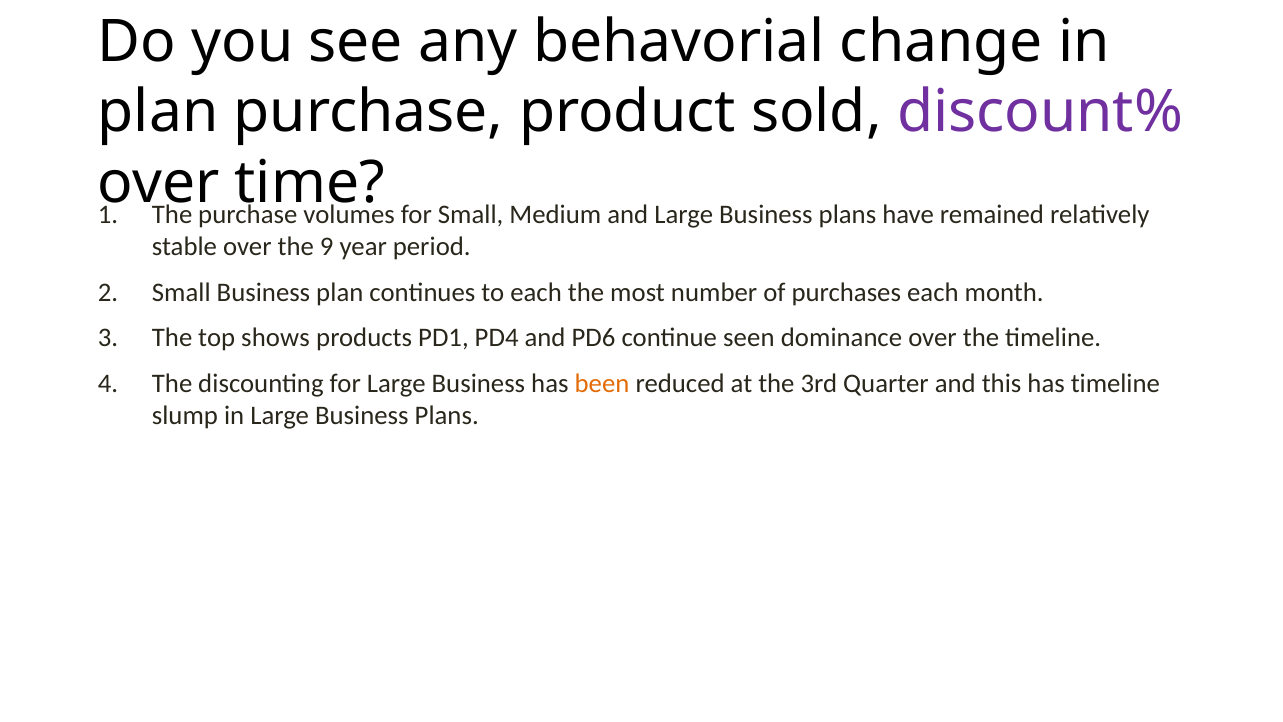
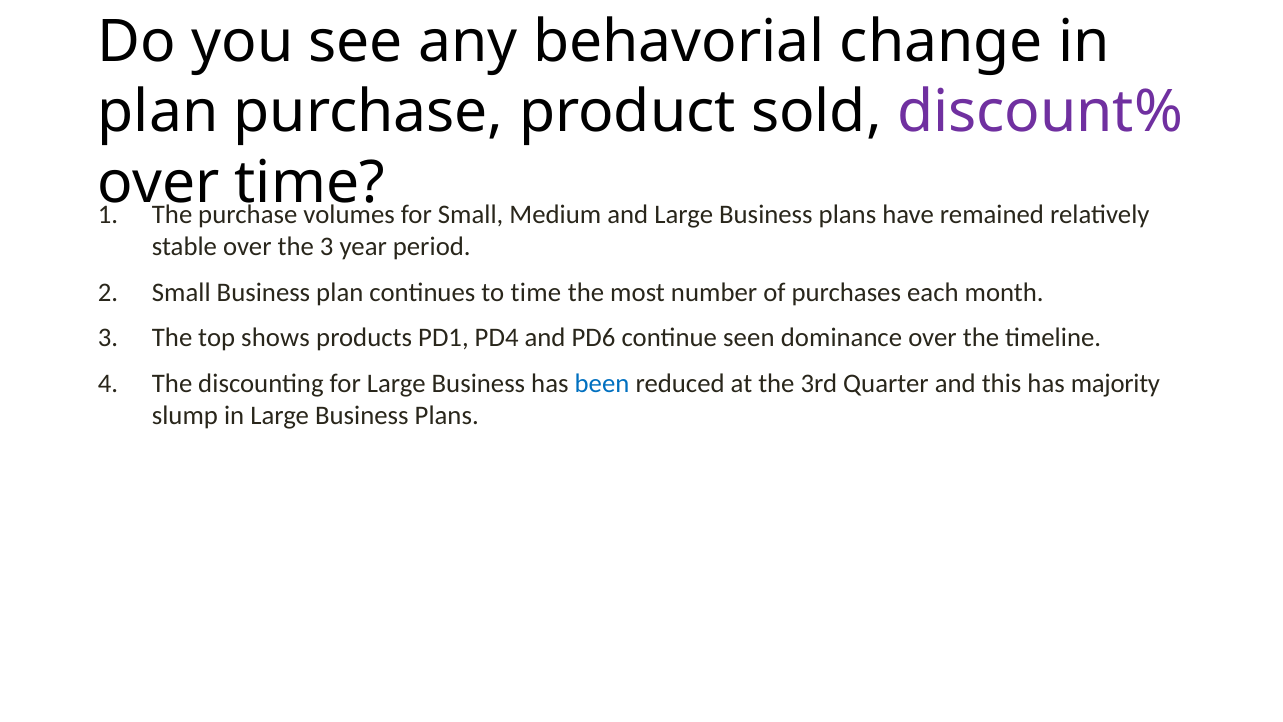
the 9: 9 -> 3 (327, 247)
to each: each -> time (536, 292)
been colour: orange -> blue (602, 383)
has timeline: timeline -> majority (1115, 383)
